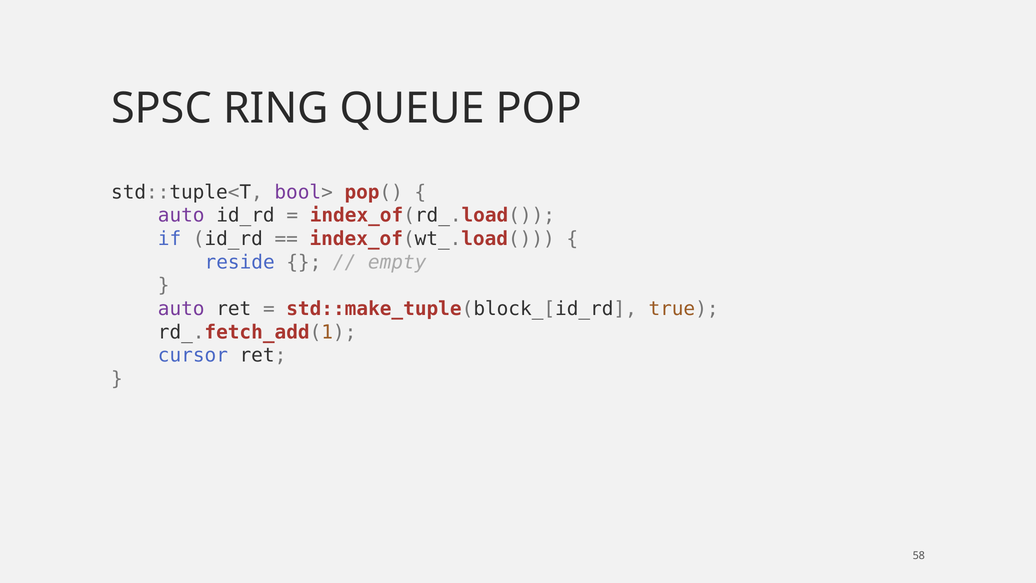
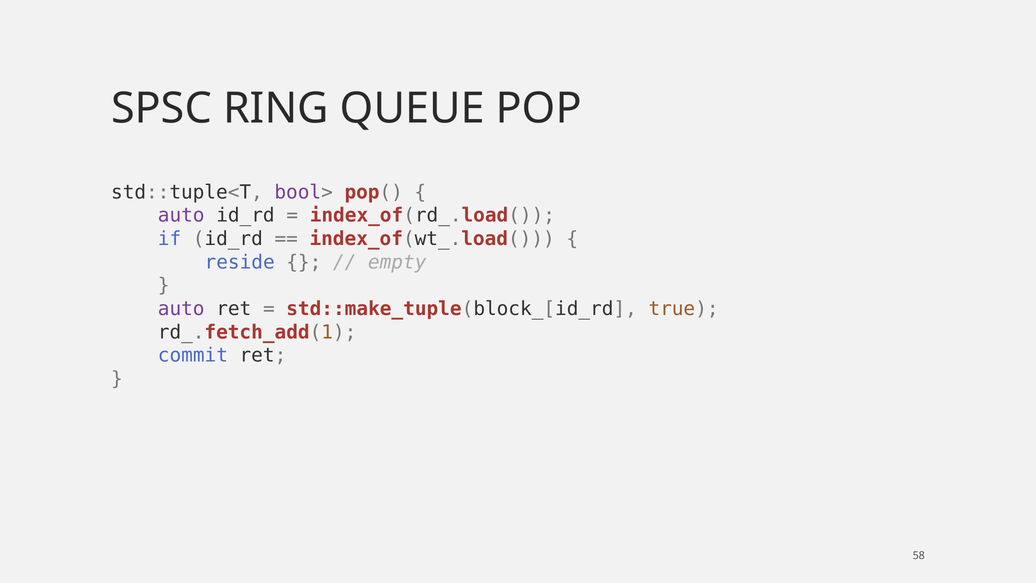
cursor: cursor -> commit (193, 355)
